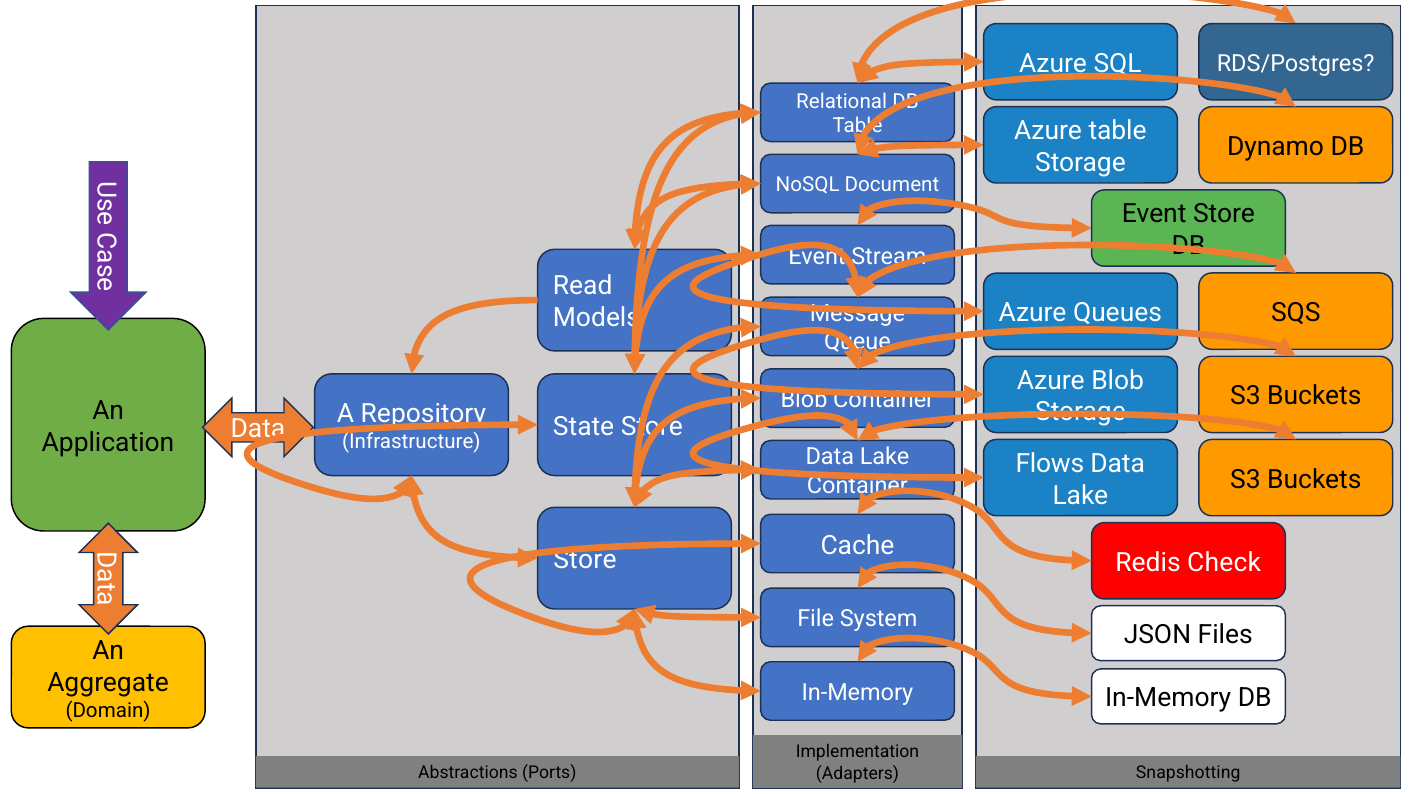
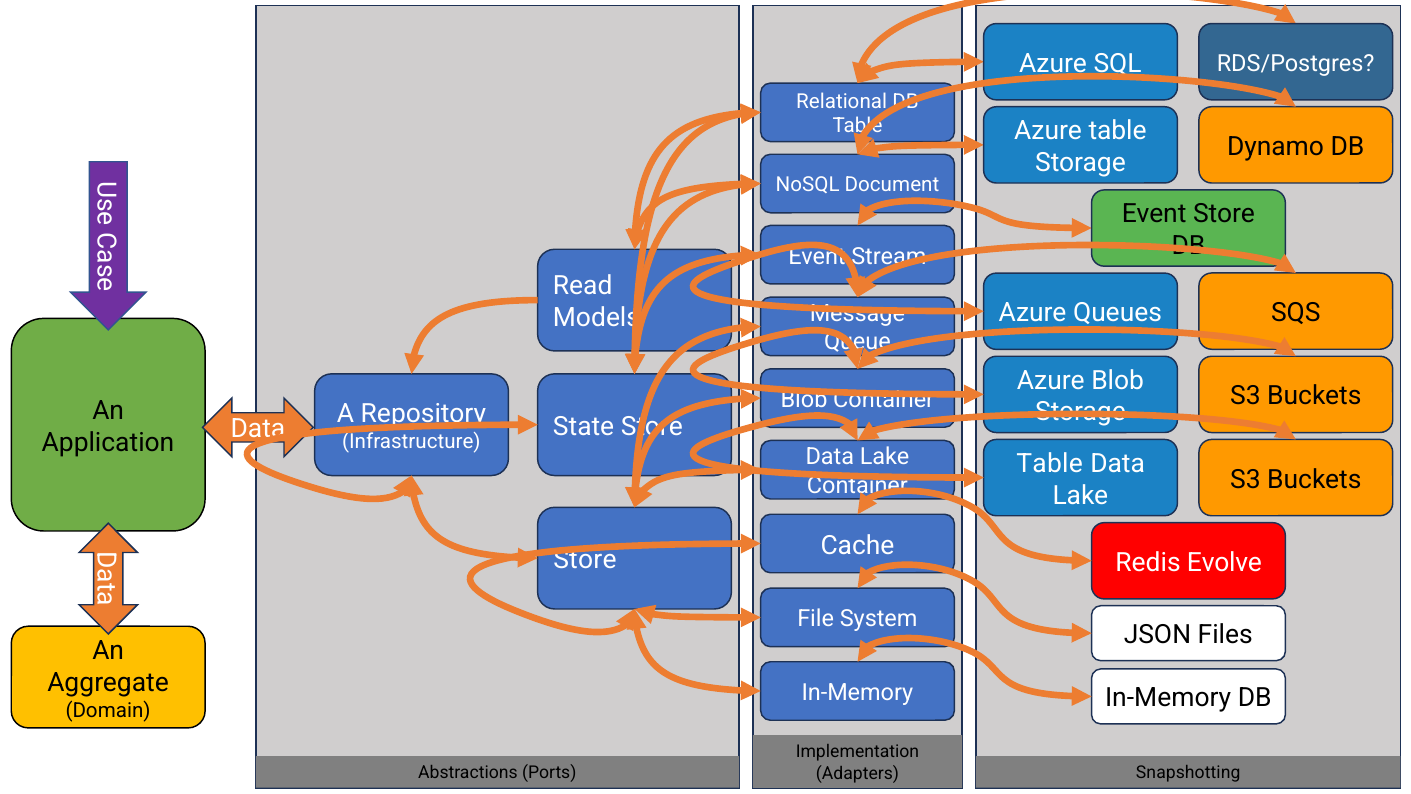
Flows: Flows -> Table (1050, 463)
Check: Check -> Evolve (1224, 562)
